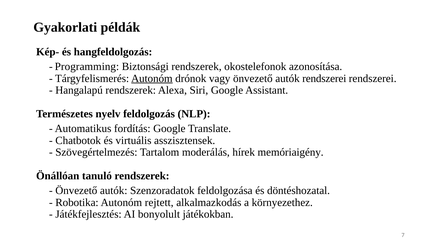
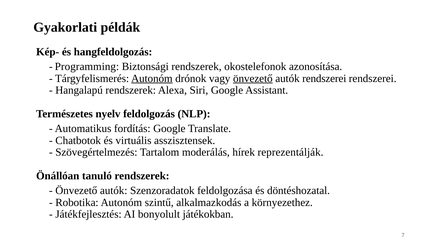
önvezető underline: none -> present (253, 78)
memóriaigény: memóriaigény -> reprezentálják (291, 152)
rejtett: rejtett -> szintű (159, 202)
